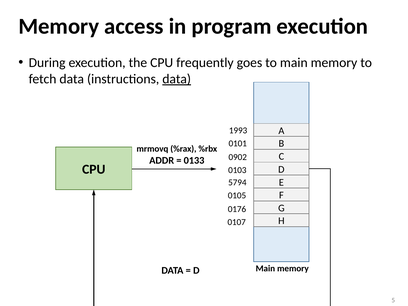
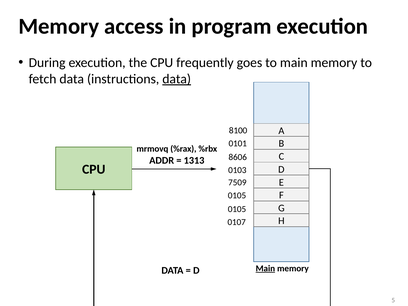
1993: 1993 -> 8100 (238, 131)
0902: 0902 -> 8606 (238, 157)
0133: 0133 -> 1313 (194, 161)
5794: 5794 -> 7509 (237, 183)
0176: 0176 -> 0105 (237, 209)
Main underline: none -> present (265, 268)
